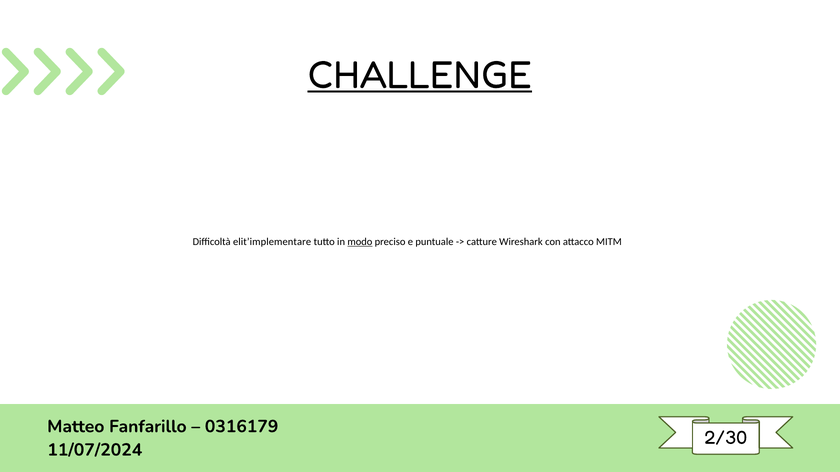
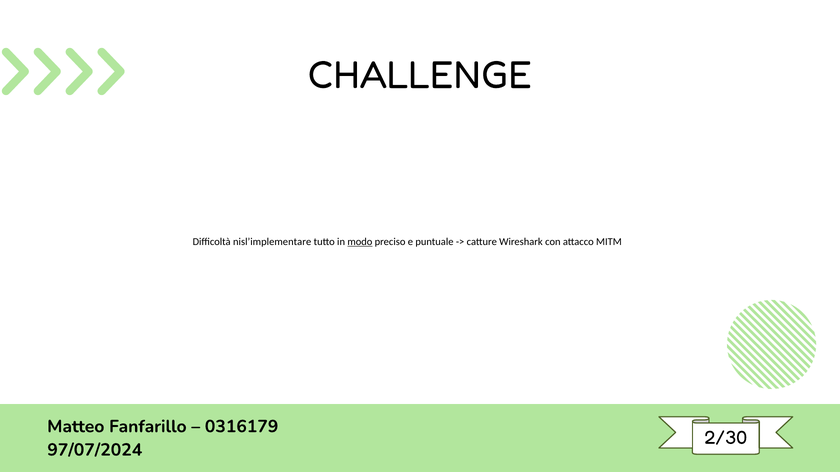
CHALLENGE underline: present -> none (420, 75)
elit’implementare: elit’implementare -> nisl’implementare (272, 242)
11/07/2024: 11/07/2024 -> 97/07/2024 (95, 450)
